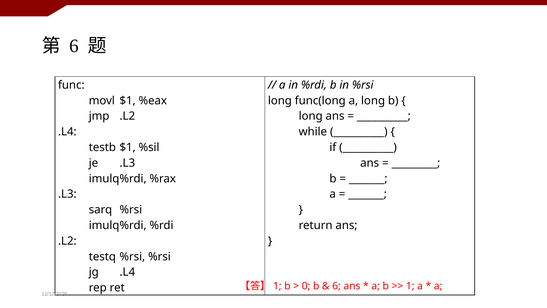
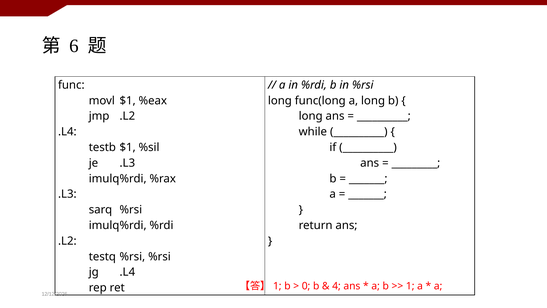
6: 6 -> 4 (336, 286)
